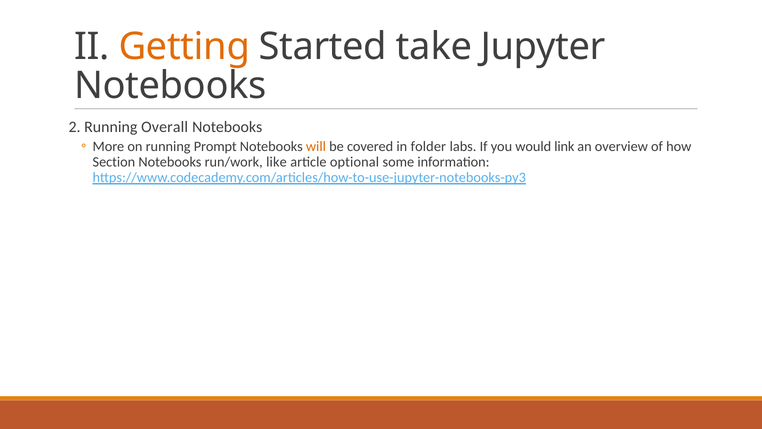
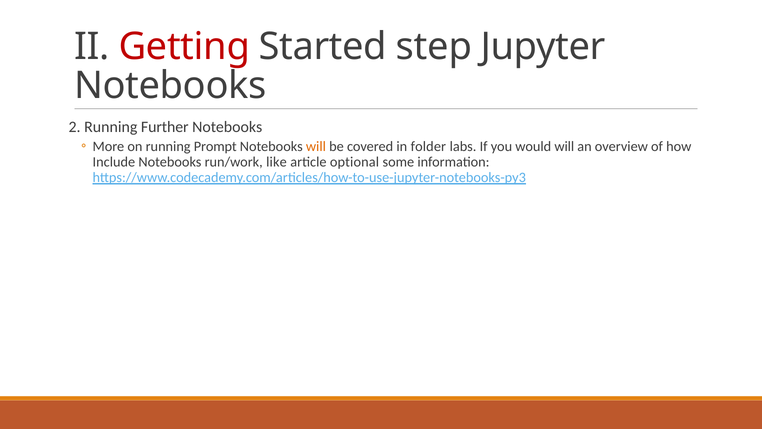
Getting colour: orange -> red (184, 47)
take: take -> step (434, 47)
Overall: Overall -> Further (165, 127)
would link: link -> will (564, 146)
Section: Section -> Include (114, 162)
